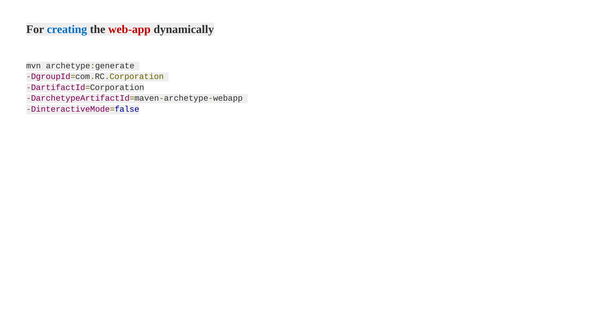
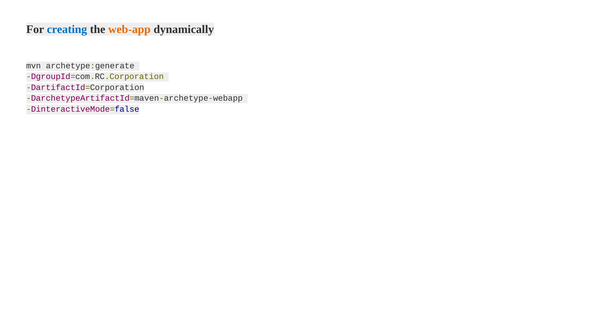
web-app colour: red -> orange (129, 29)
